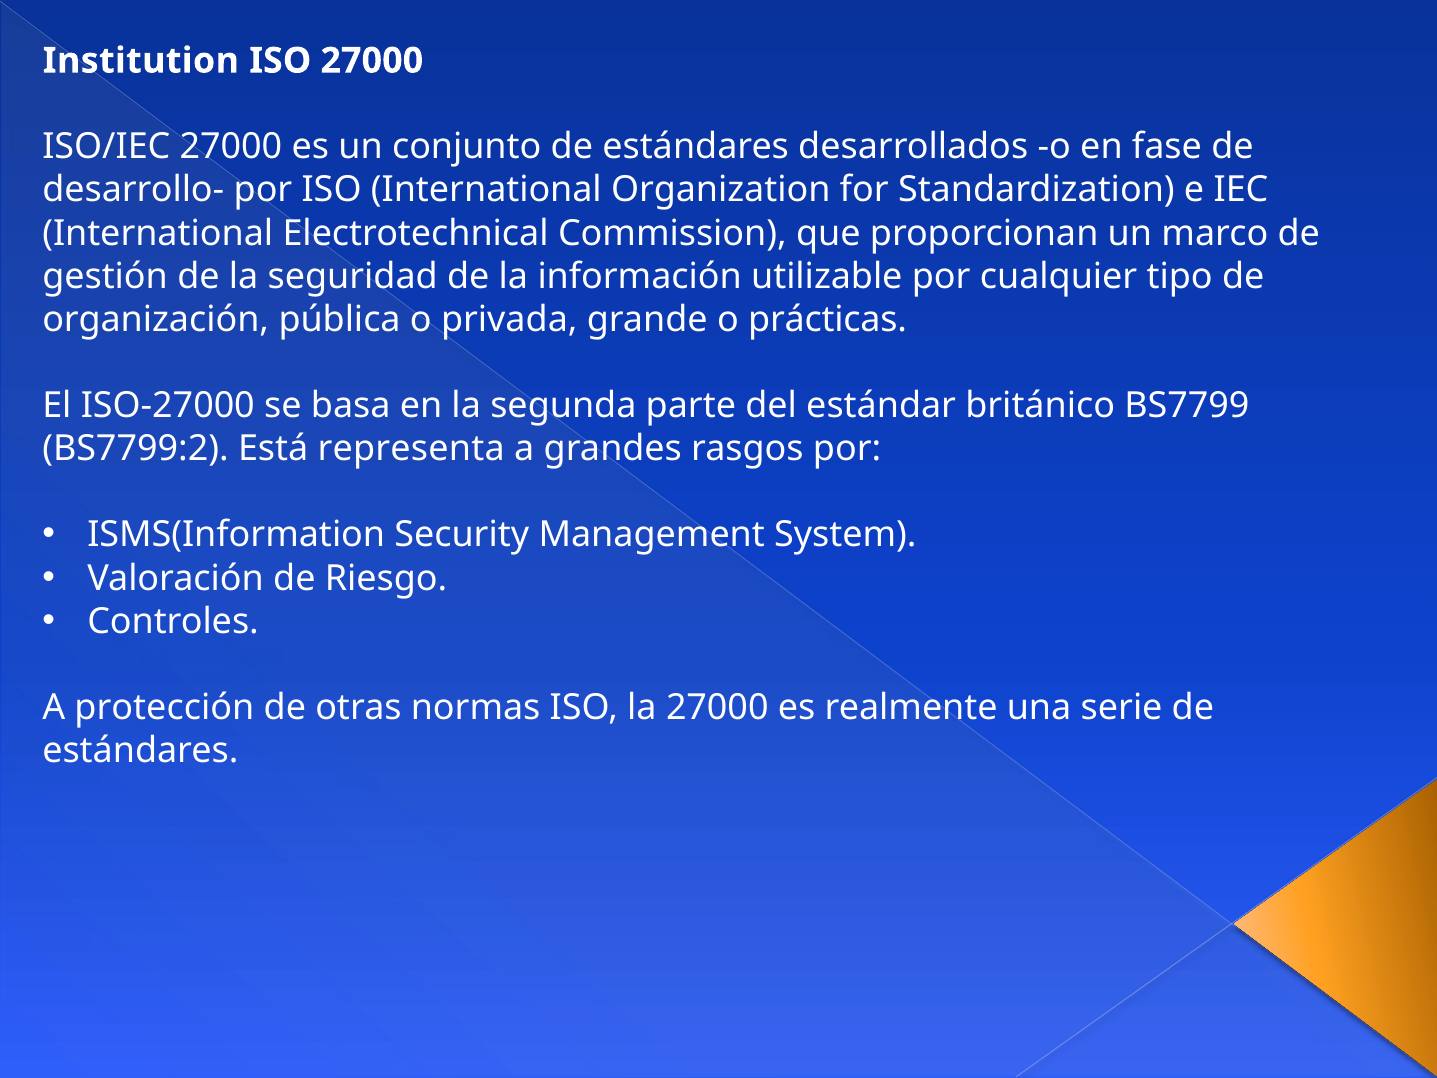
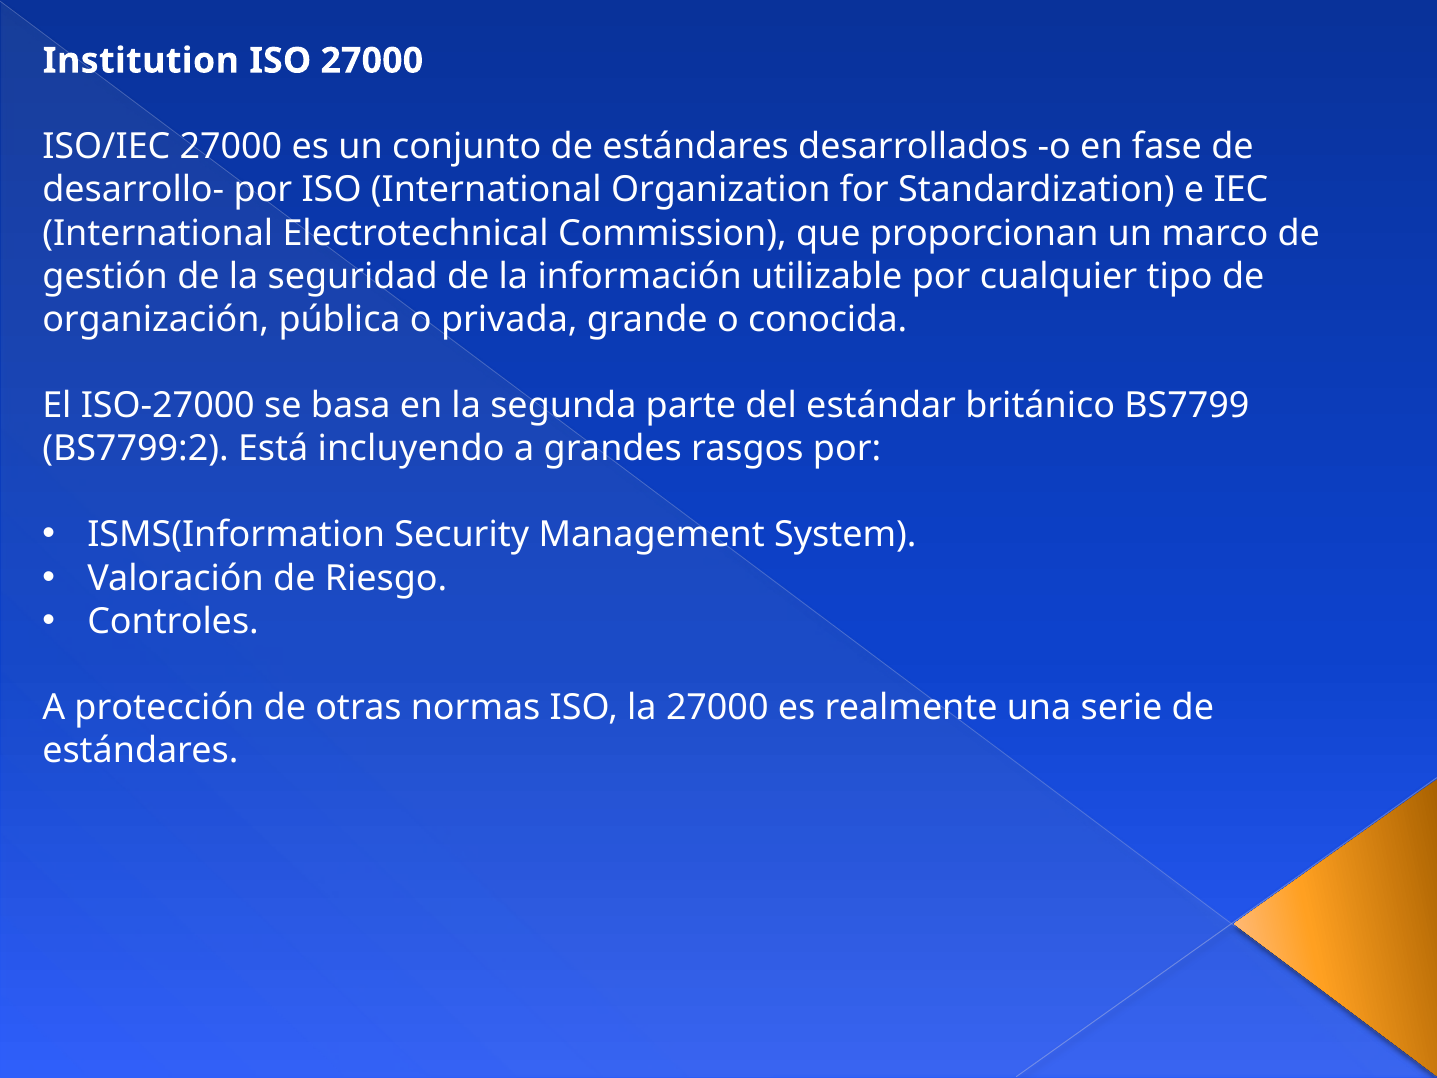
prácticas: prácticas -> conocida (828, 319)
representa: representa -> incluyendo (411, 449)
